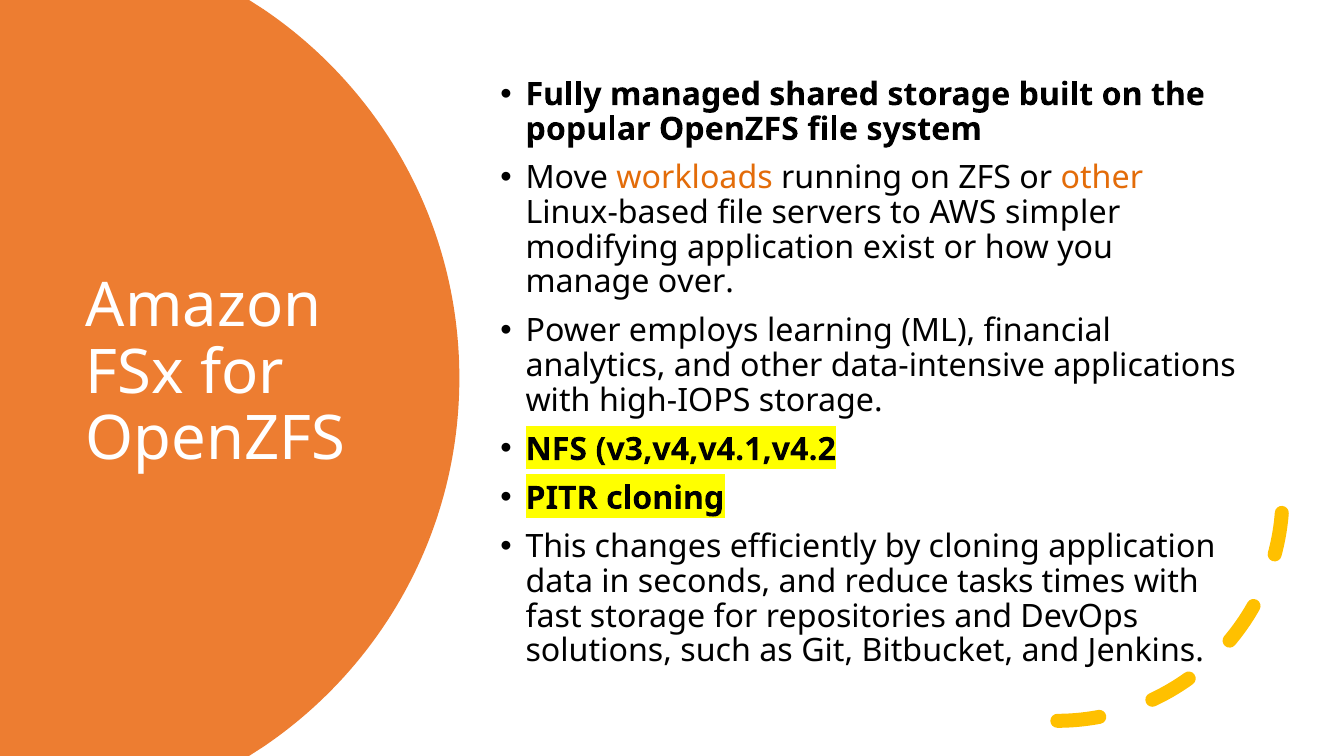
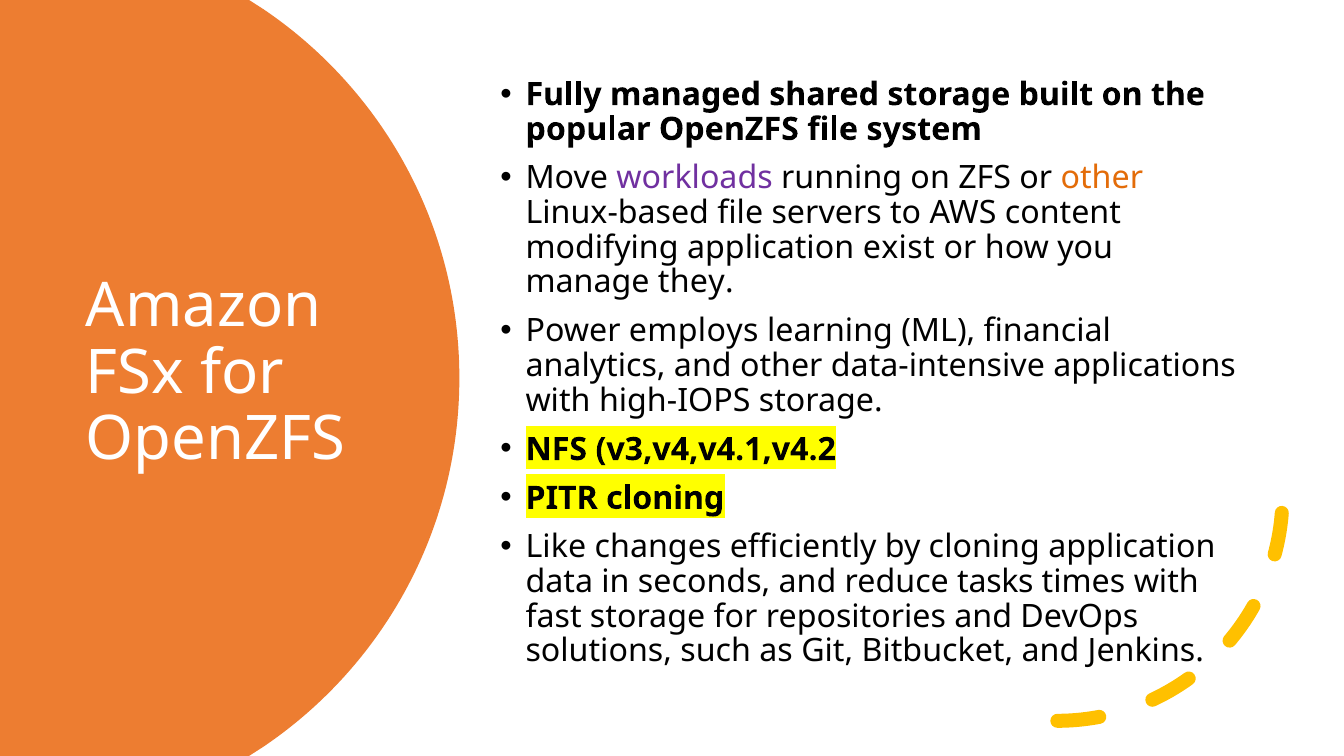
workloads colour: orange -> purple (695, 178)
simpler: simpler -> content (1063, 213)
over: over -> they (696, 282)
This: This -> Like (556, 547)
